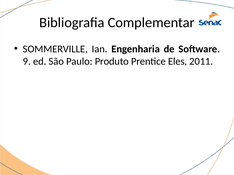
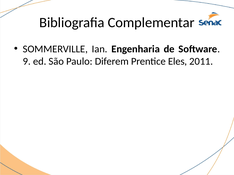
Produto: Produto -> Diferem (112, 62)
